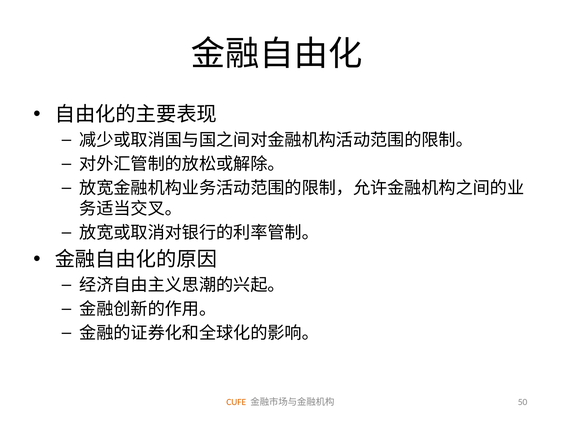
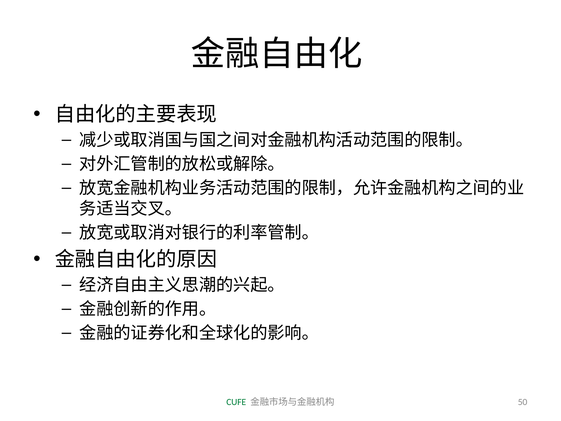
CUFE colour: orange -> green (236, 402)
